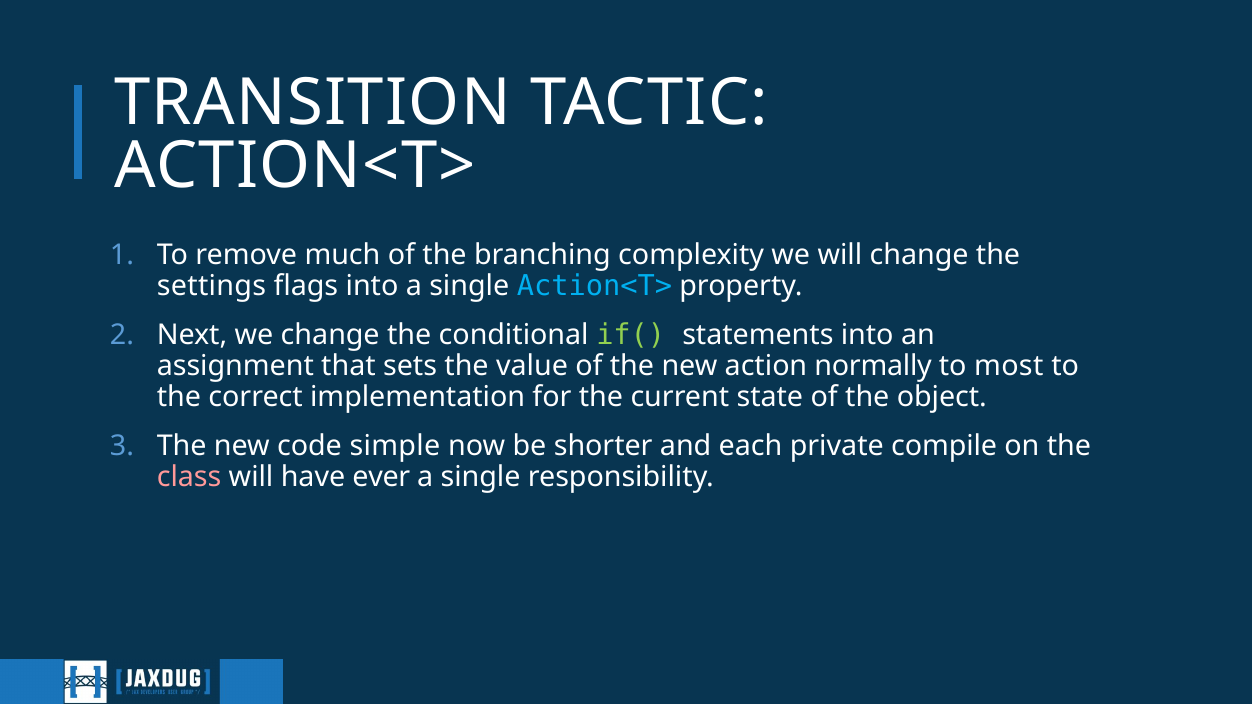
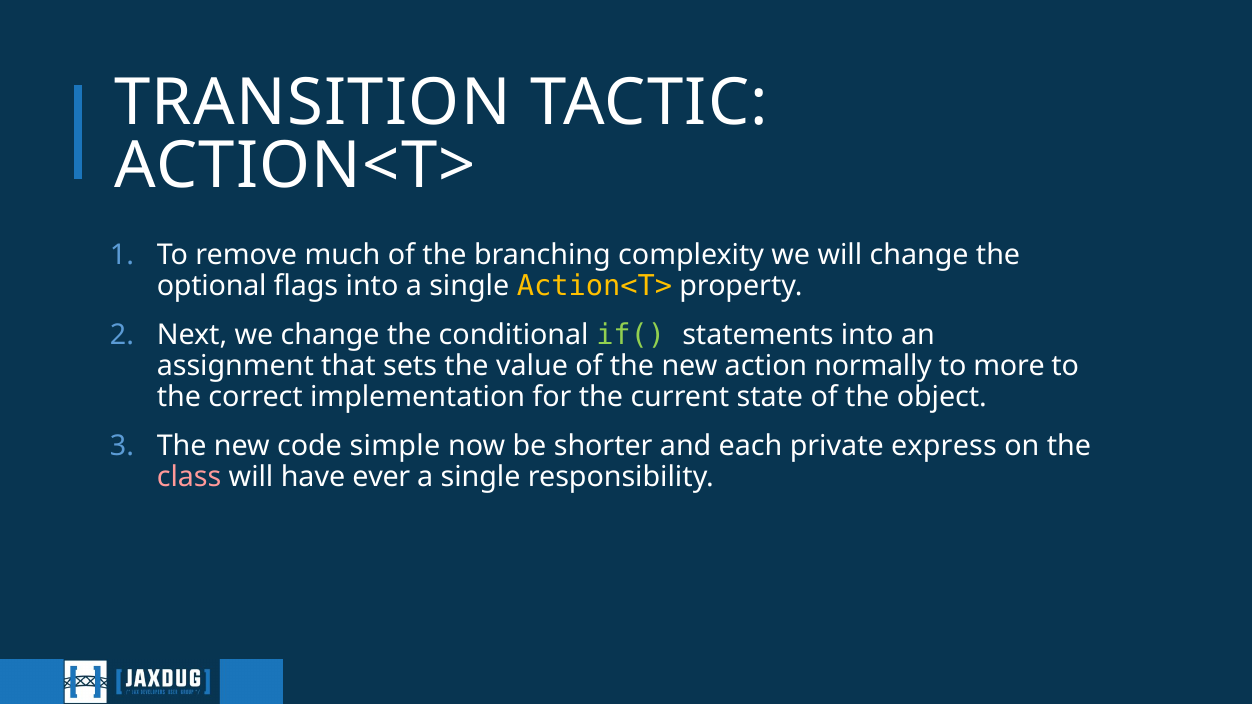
settings: settings -> optional (212, 286)
Action<T> colour: light blue -> yellow (594, 286)
most: most -> more (1009, 366)
compile: compile -> express (944, 446)
